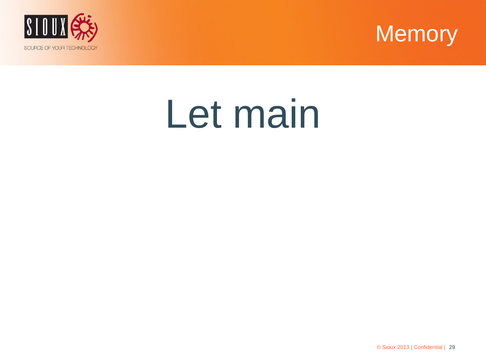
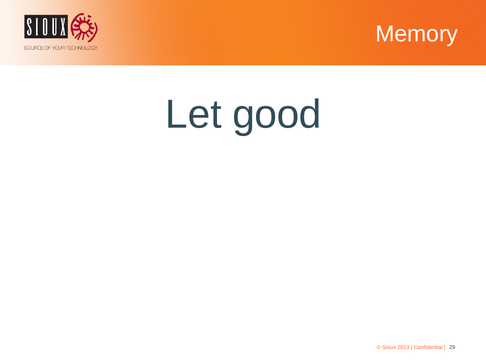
main: main -> good (277, 115)
